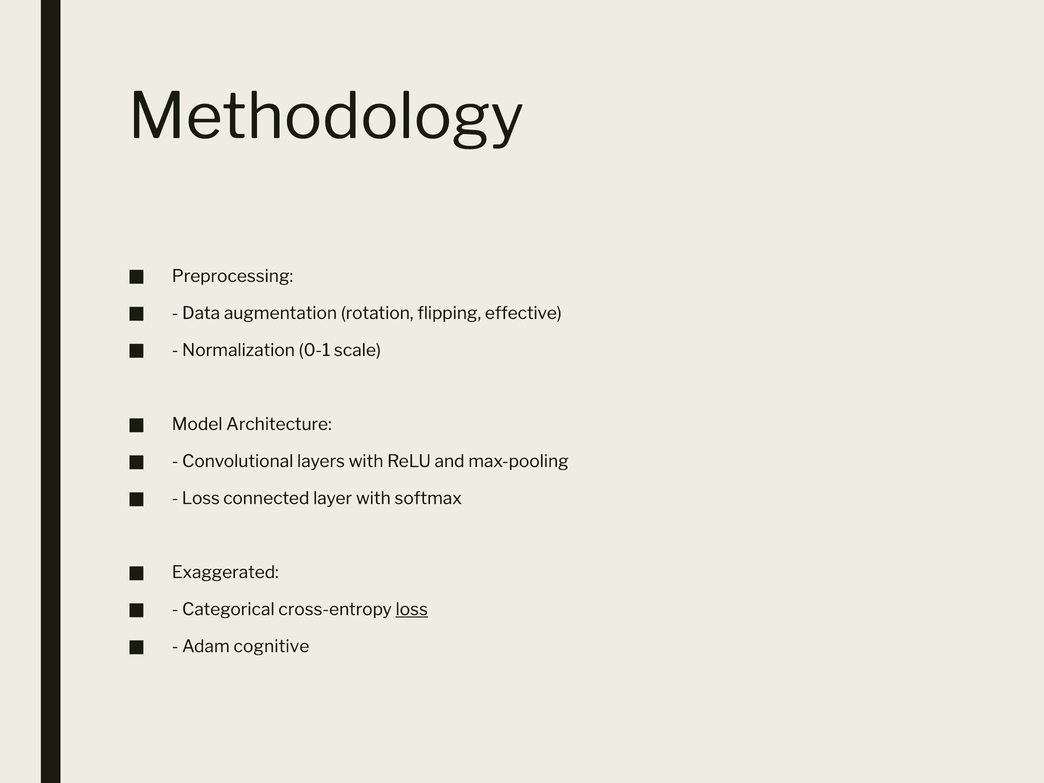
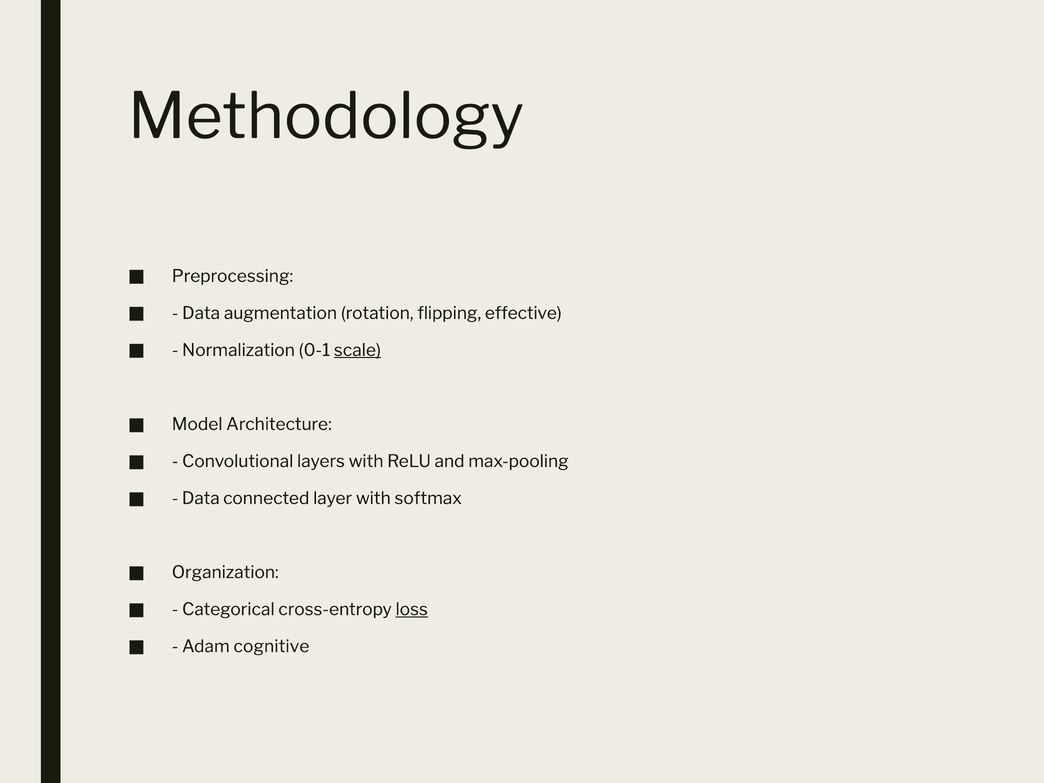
scale underline: none -> present (357, 350)
Loss: Loss -> Data (201, 498)
Exaggerated: Exaggerated -> Organization (225, 572)
